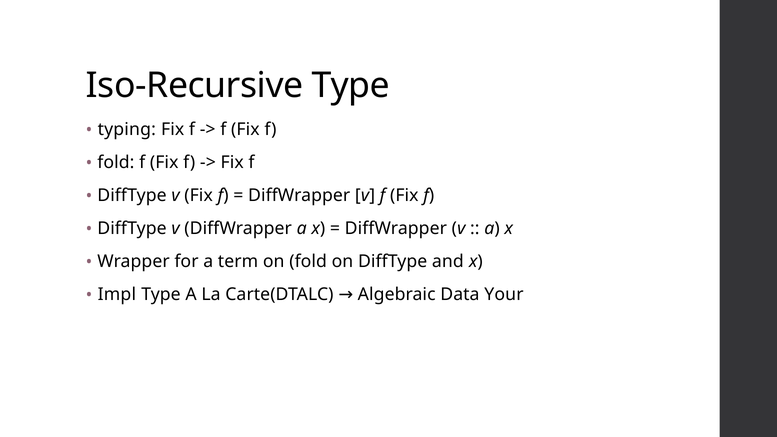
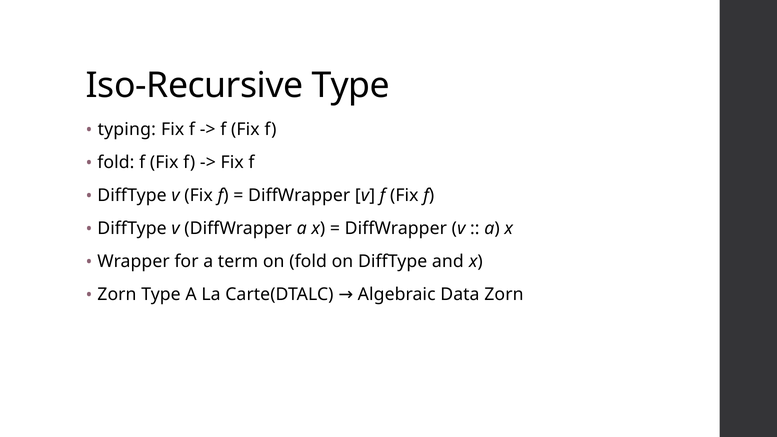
Impl: Impl -> Zorn (117, 295)
Data Your: Your -> Zorn (504, 295)
